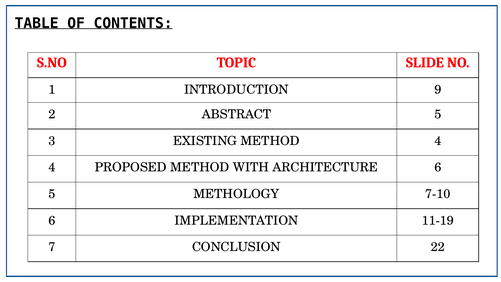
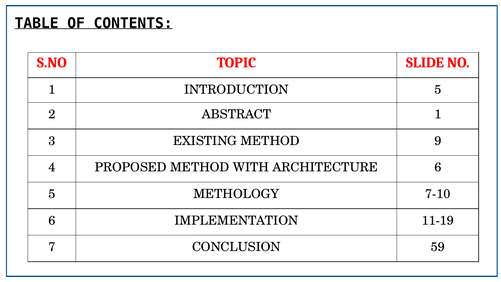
INTRODUCTION 9: 9 -> 5 (438, 90)
ABSTRACT 5: 5 -> 1 (438, 114)
METHOD 4: 4 -> 9 (438, 141)
22: 22 -> 59 (438, 247)
